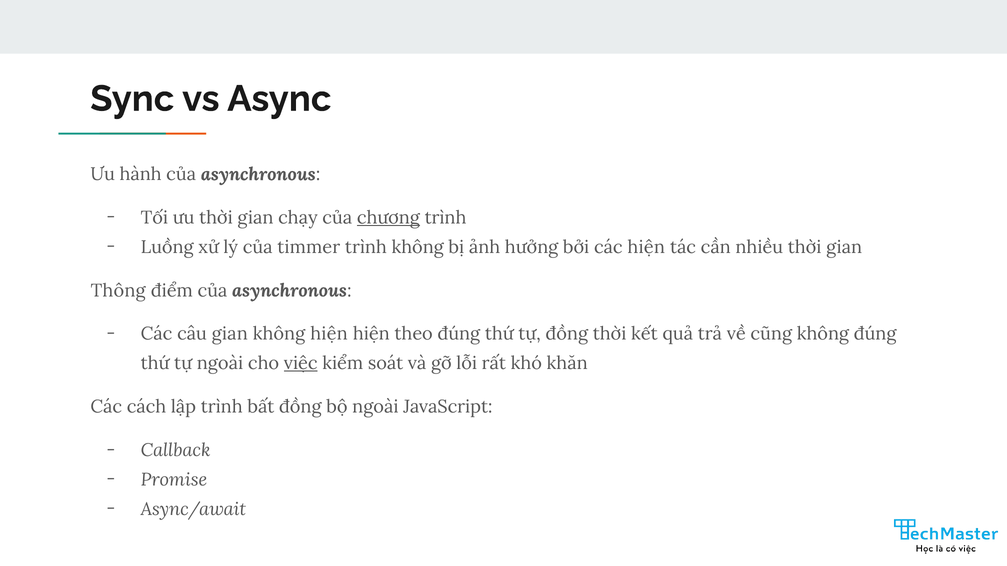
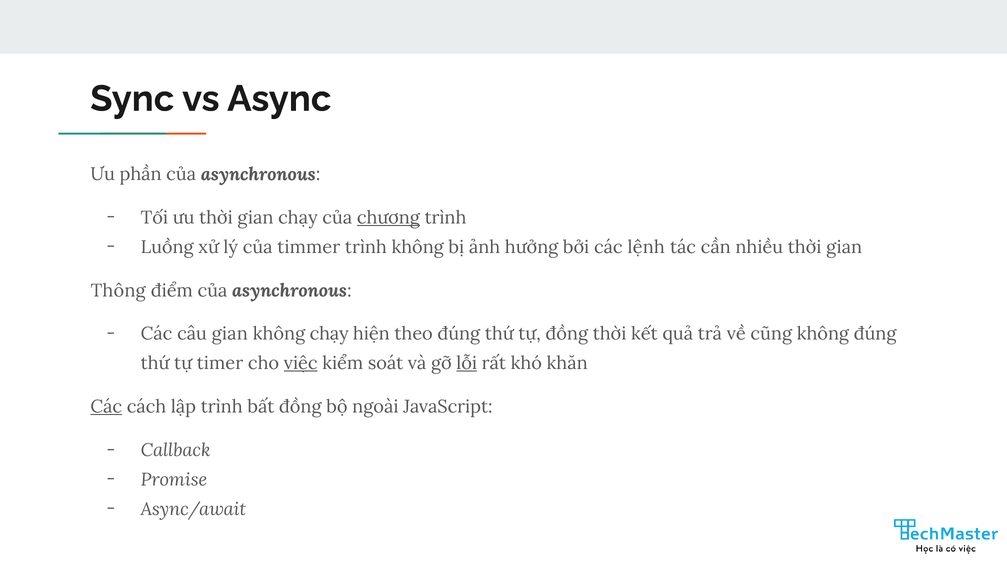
hành: hành -> phần (141, 174)
các hiện: hiện -> lệnh (646, 247)
không hiện: hiện -> chạy (329, 334)
tự ngoài: ngoài -> timer (220, 364)
lỗi underline: none -> present (467, 364)
Các underline: none -> present (106, 407)
